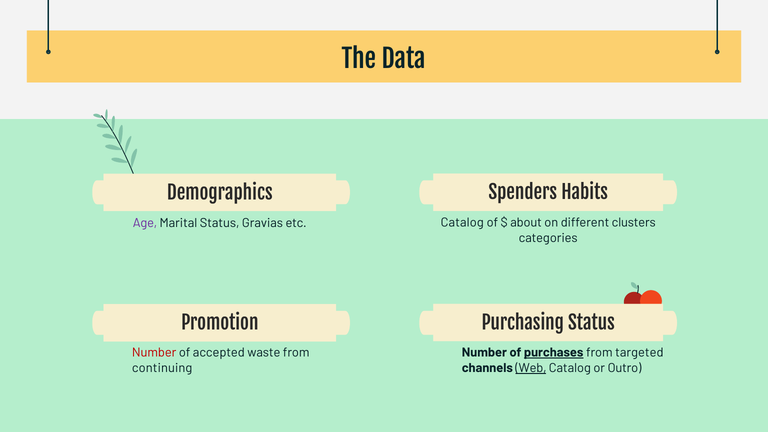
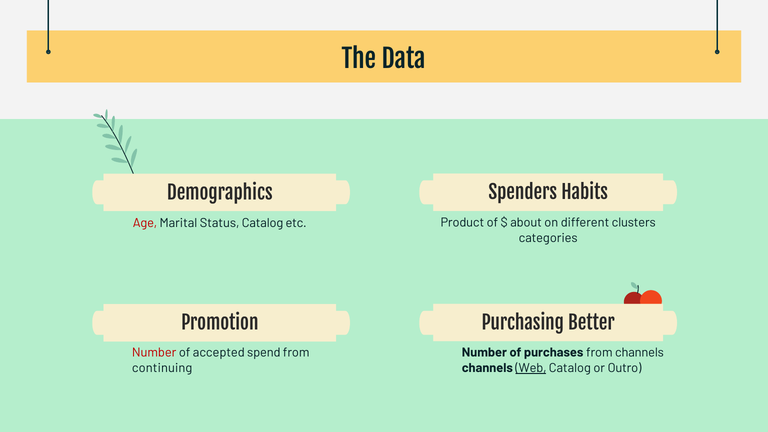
Catalog: Catalog -> Product (462, 223)
Age colour: purple -> red (145, 223)
Status Gravias: Gravias -> Catalog (263, 223)
Purchasing Status: Status -> Better (591, 323)
purchases underline: present -> none (554, 353)
from targeted: targeted -> channels (639, 353)
waste: waste -> spend (264, 353)
